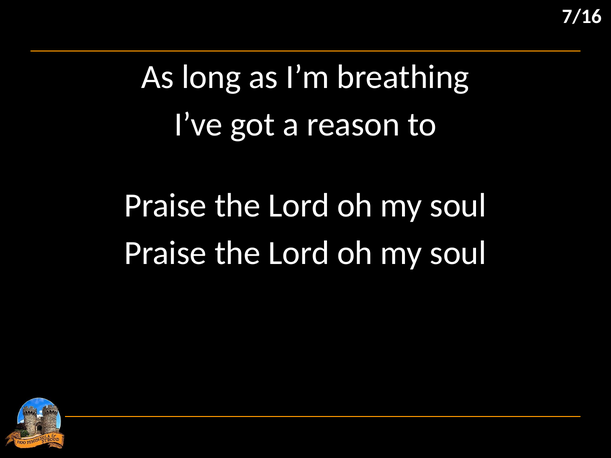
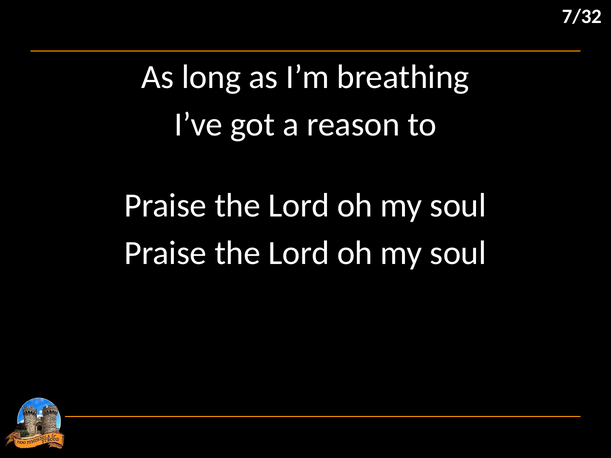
7/16: 7/16 -> 7/32 (582, 17)
